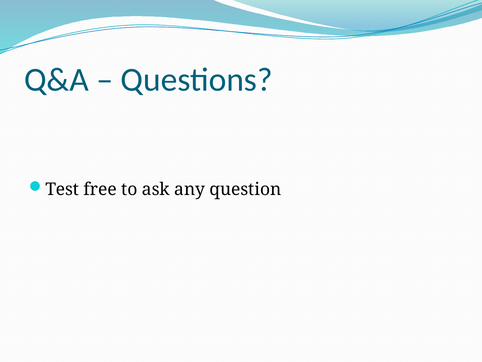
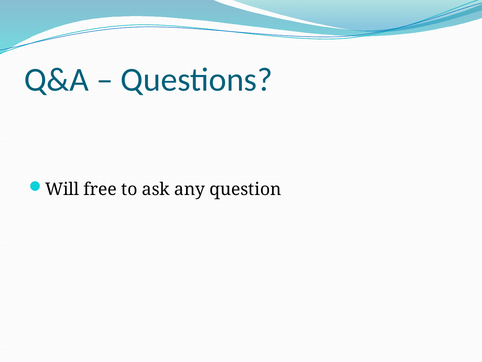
Test: Test -> Will (62, 189)
